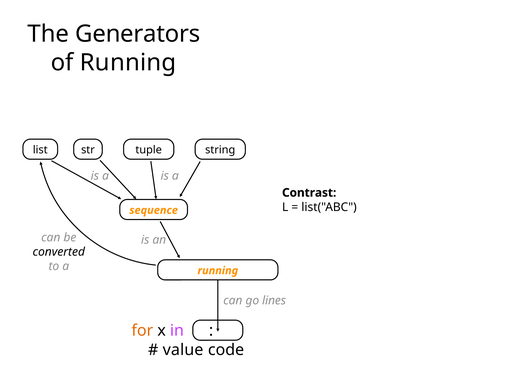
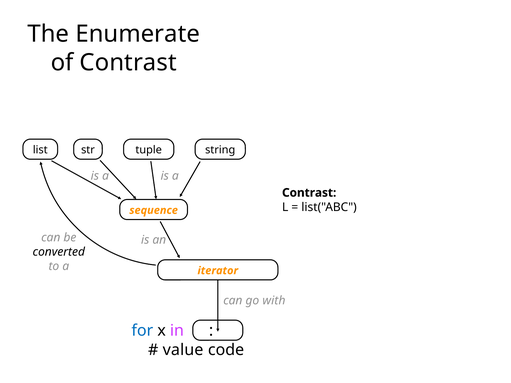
Generators: Generators -> Enumerate (138, 34)
of Running: Running -> Contrast (128, 63)
running: running -> iterator (218, 271)
lines: lines -> with (274, 301)
for colour: orange -> blue (142, 331)
